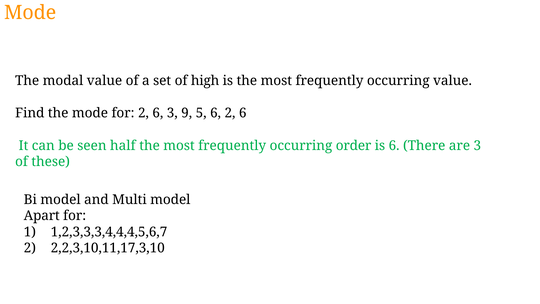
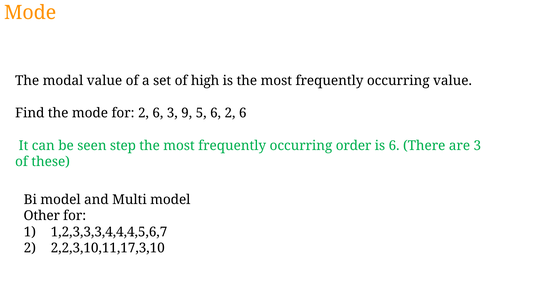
half: half -> step (123, 145)
Apart: Apart -> Other (42, 216)
